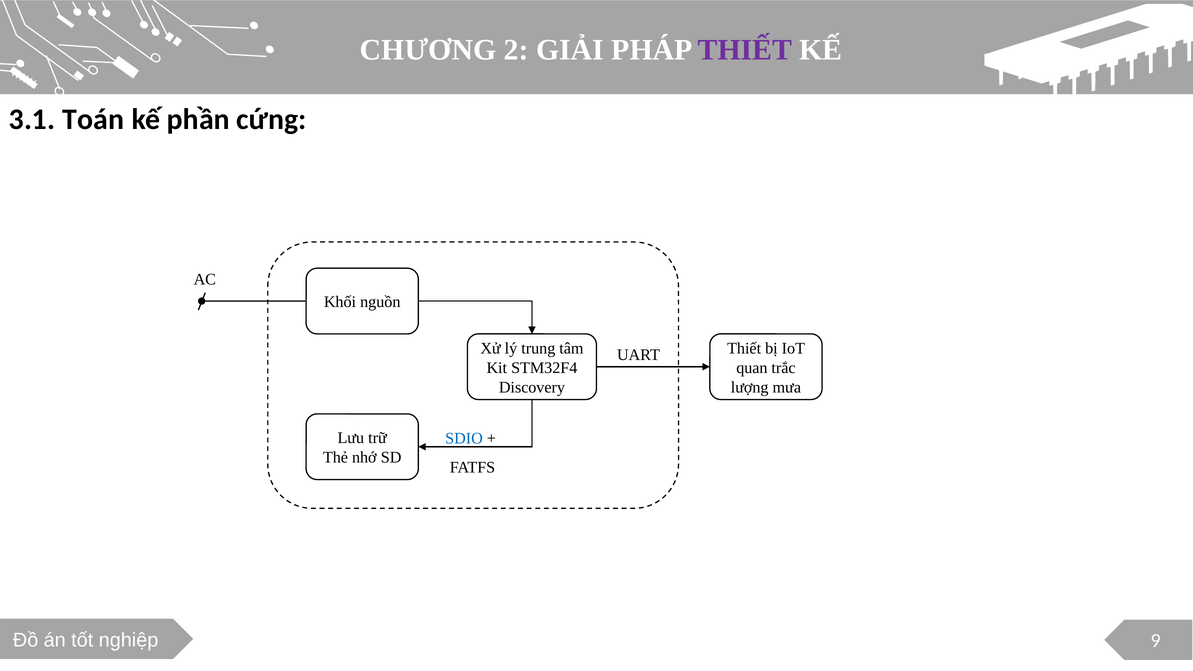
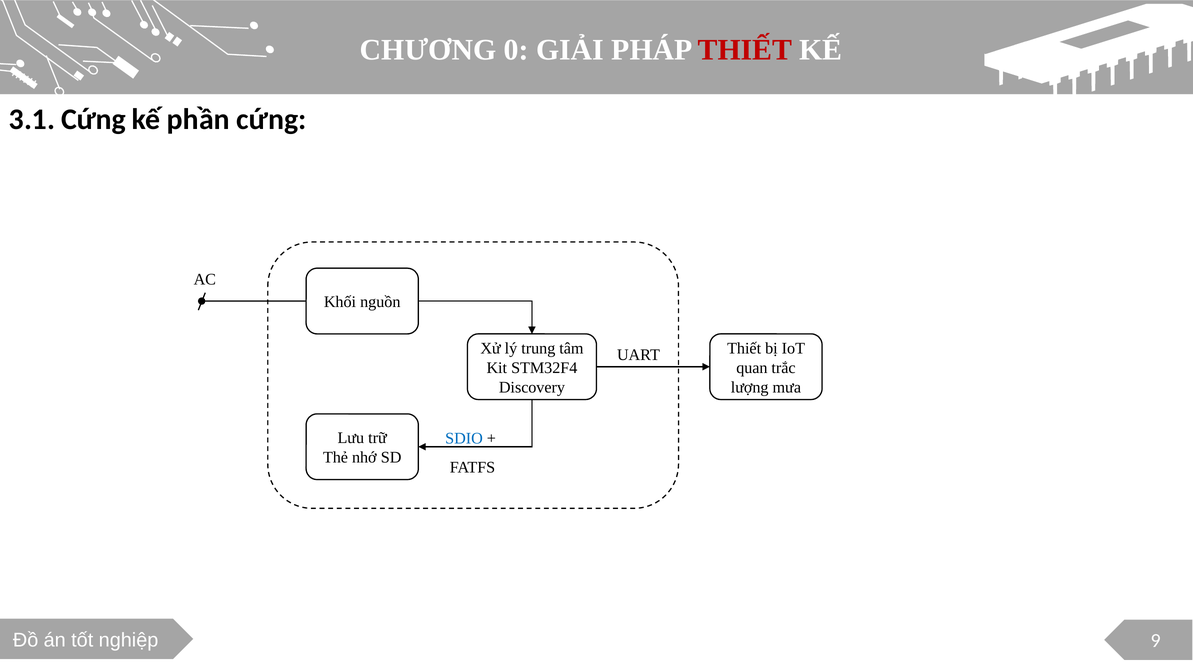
2: 2 -> 0 (516, 50)
THIẾT colour: purple -> red (745, 50)
3.1 Toán: Toán -> Cứng (94, 120)
